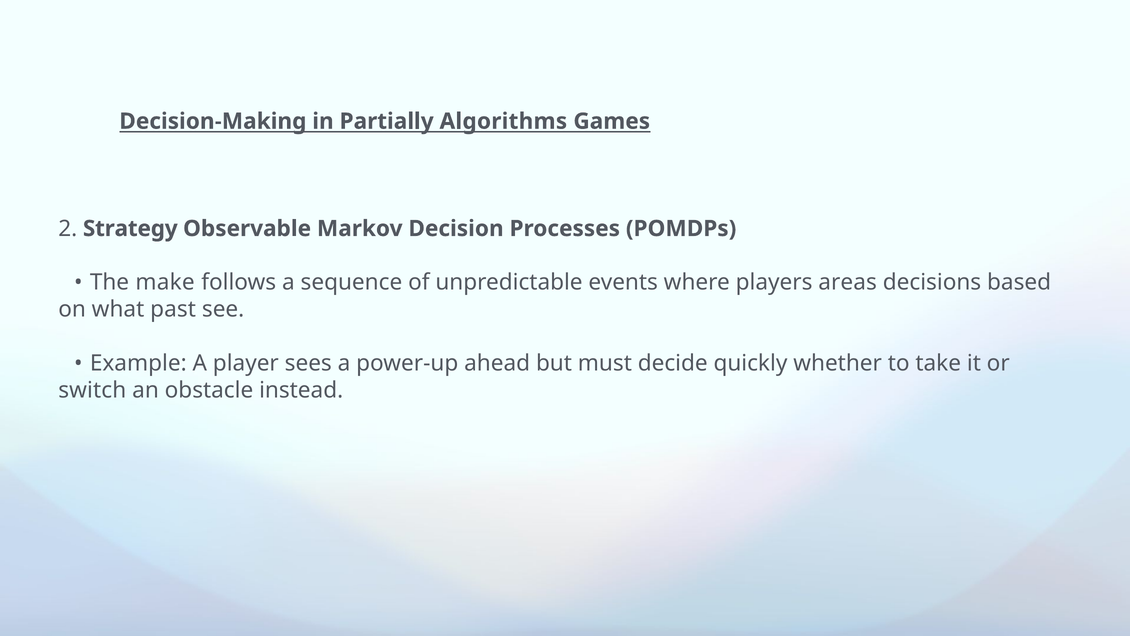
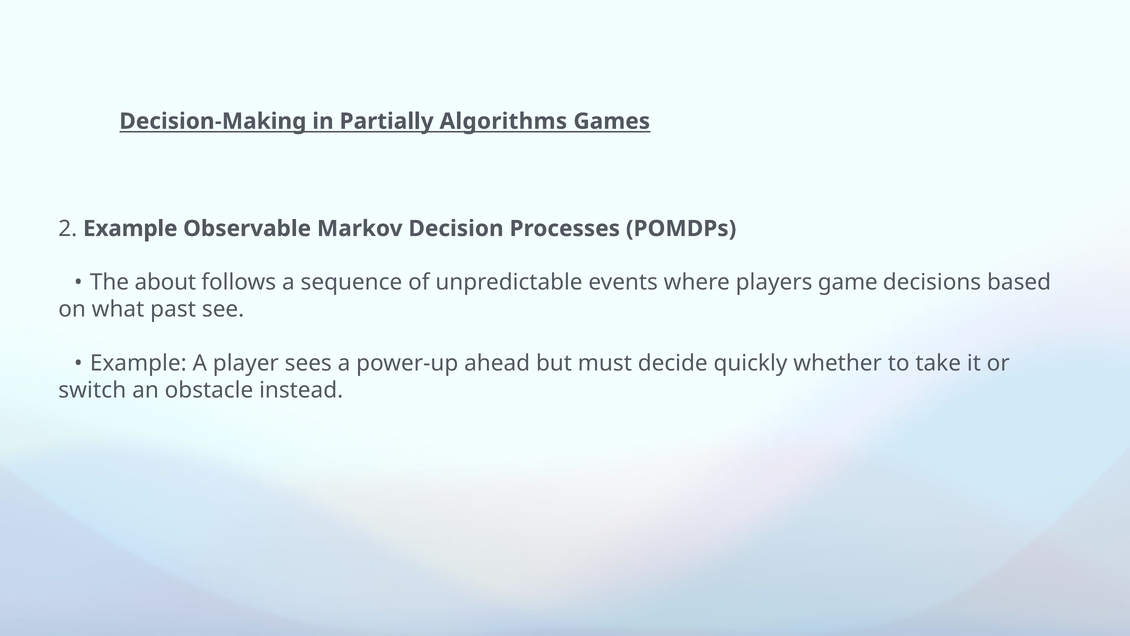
2 Strategy: Strategy -> Example (130, 228)
make: make -> about (165, 282)
areas: areas -> game (848, 282)
